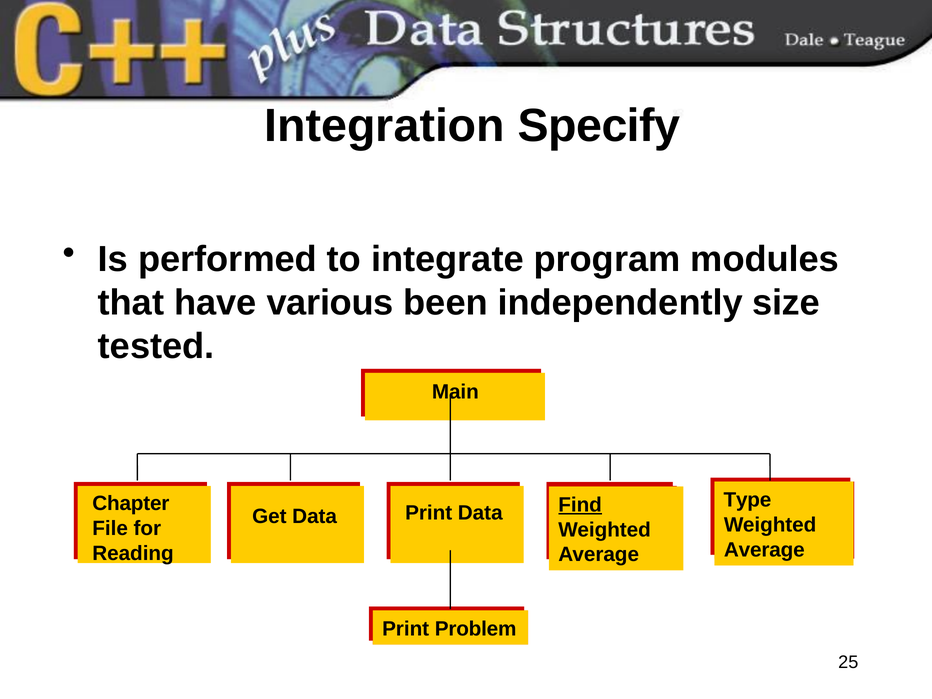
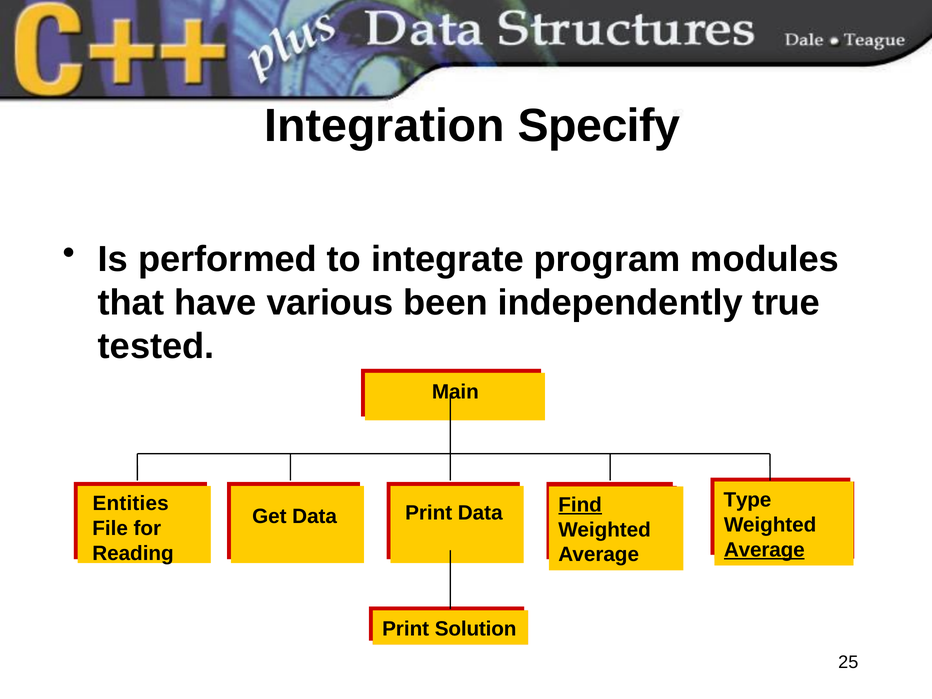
size: size -> true (786, 303)
Chapter: Chapter -> Entities (131, 504)
Average underline: none -> present (764, 550)
Problem: Problem -> Solution (476, 629)
